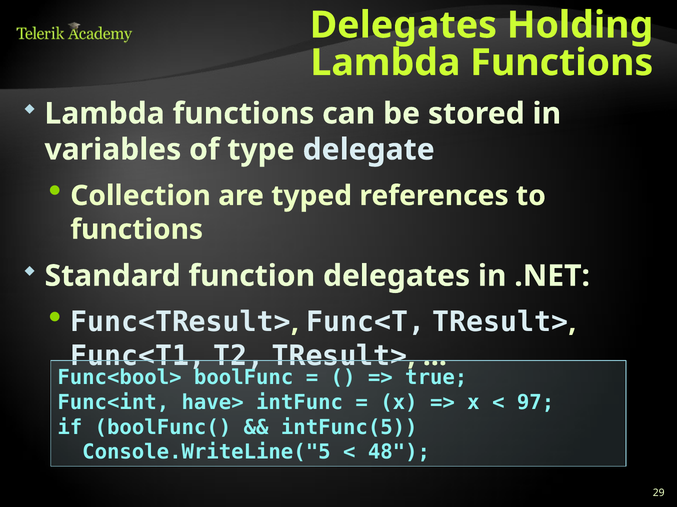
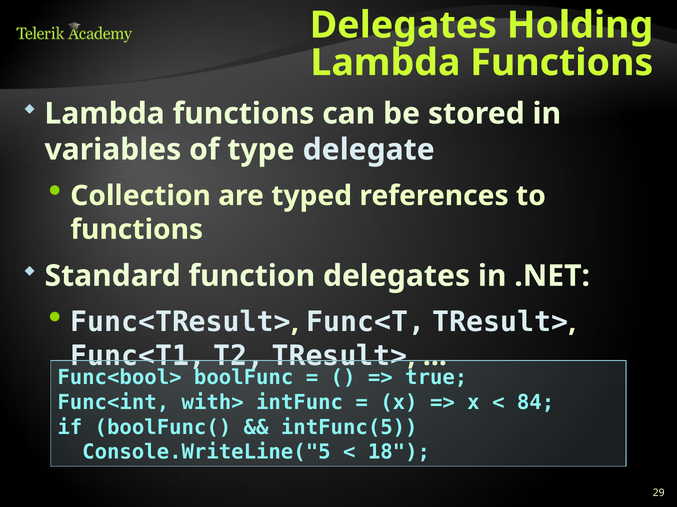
have>: have> -> with> (213, 403)
97: 97 -> 84 (536, 403)
48: 48 -> 18 (399, 453)
